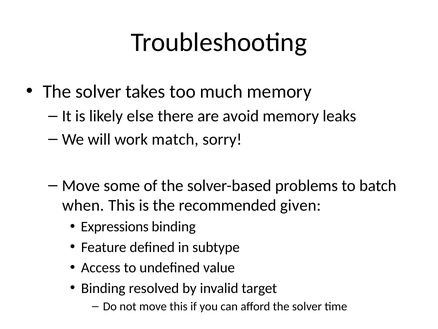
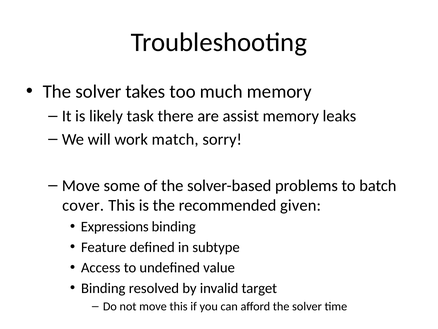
else: else -> task (140, 116)
avoid: avoid -> assist (241, 116)
when: when -> cover (83, 205)
